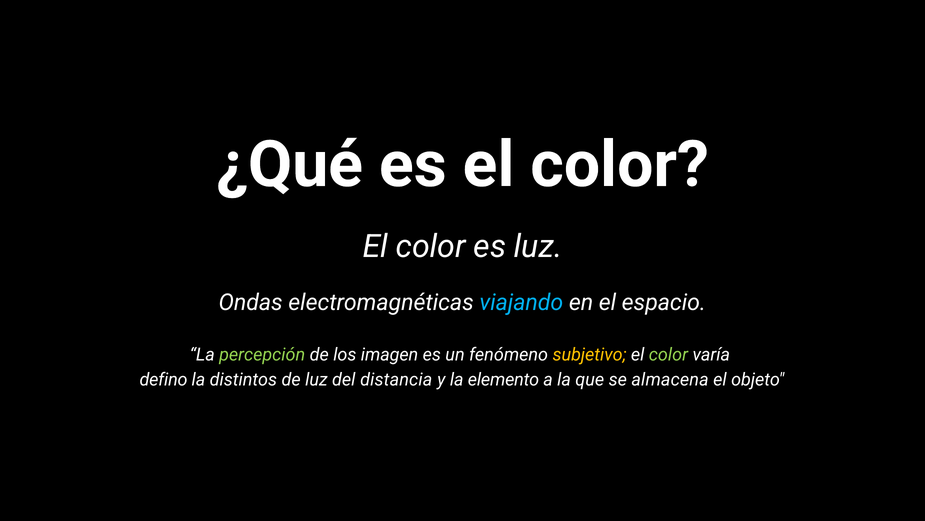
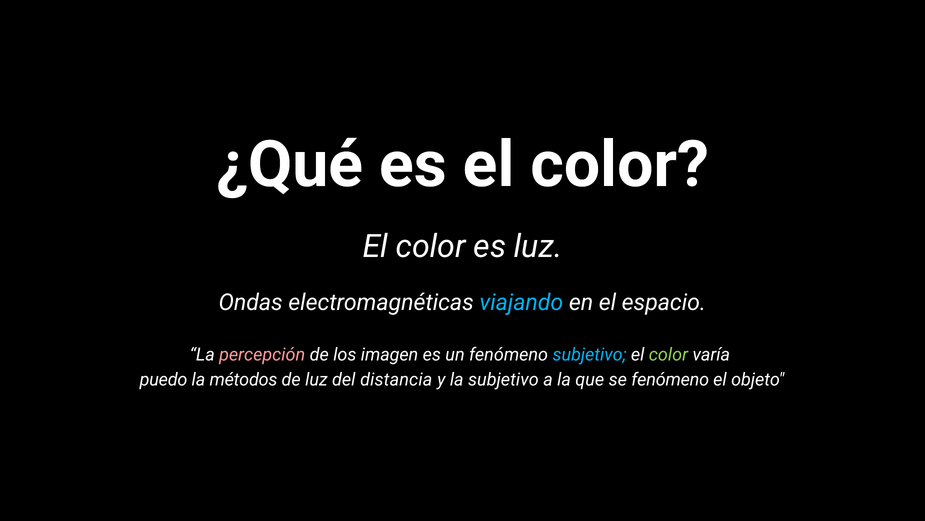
percepción colour: light green -> pink (262, 355)
subjetivo colour: yellow -> light blue (590, 355)
defino: defino -> puedo (164, 379)
distintos: distintos -> métodos (243, 379)
la elemento: elemento -> subjetivo (503, 379)
se almacena: almacena -> fenómeno (670, 379)
